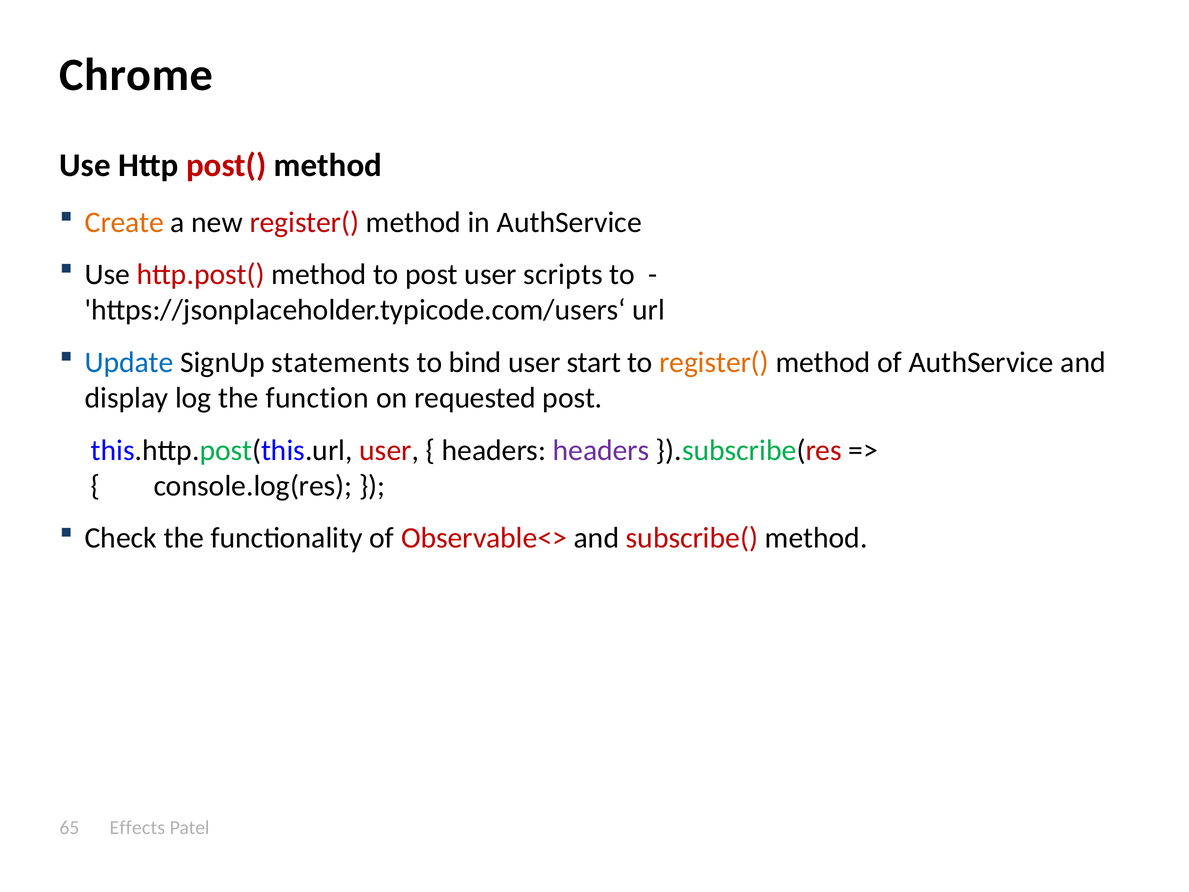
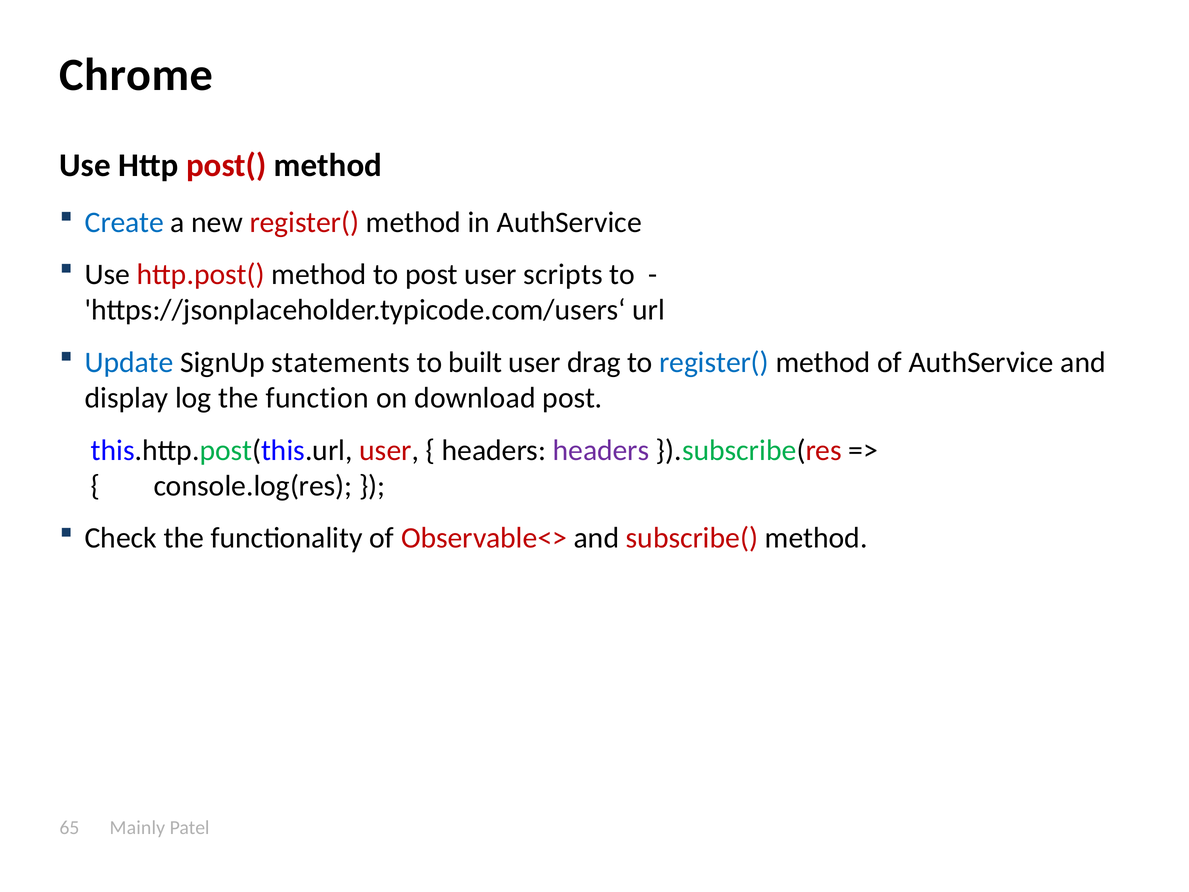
Create colour: orange -> blue (124, 222)
bind: bind -> built (475, 362)
start: start -> drag (594, 362)
register( colour: orange -> blue (714, 362)
requested: requested -> download (475, 398)
Effects: Effects -> Mainly (137, 828)
